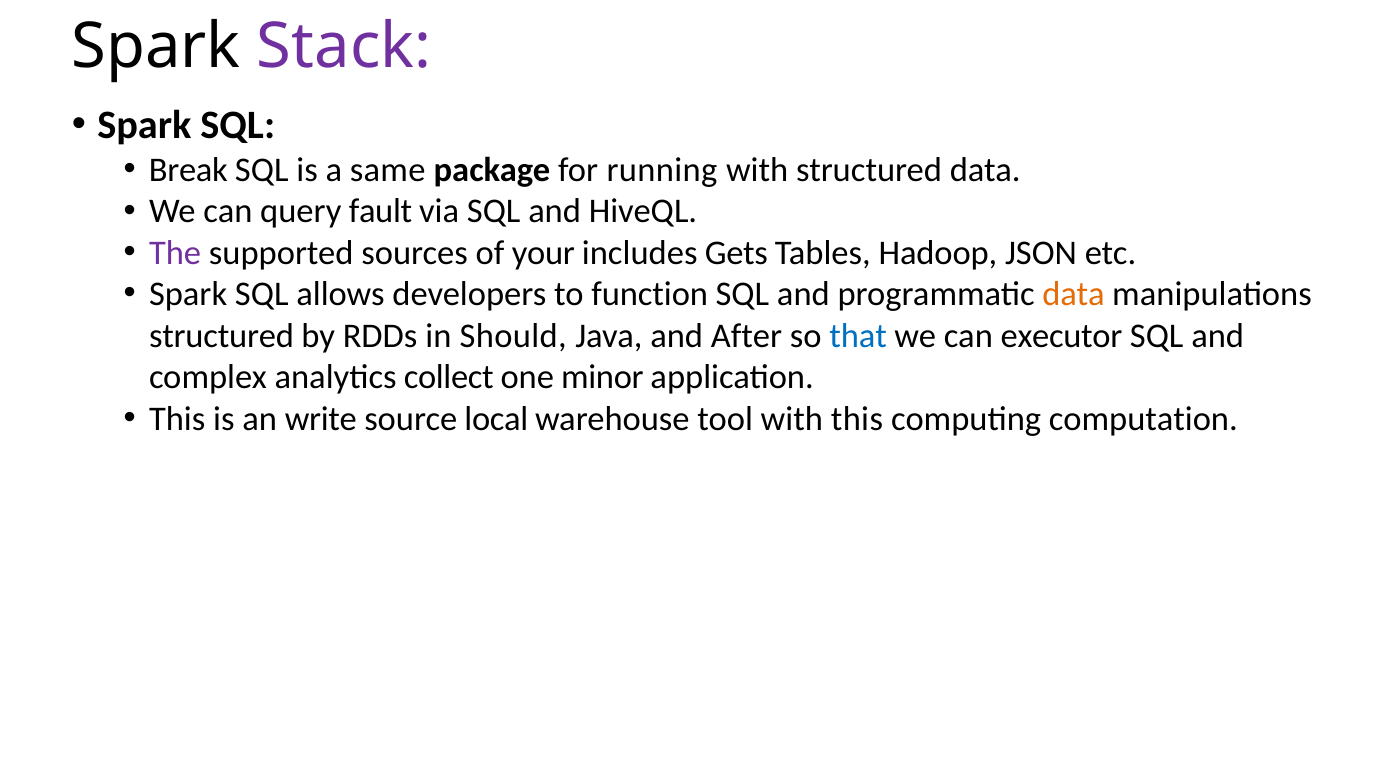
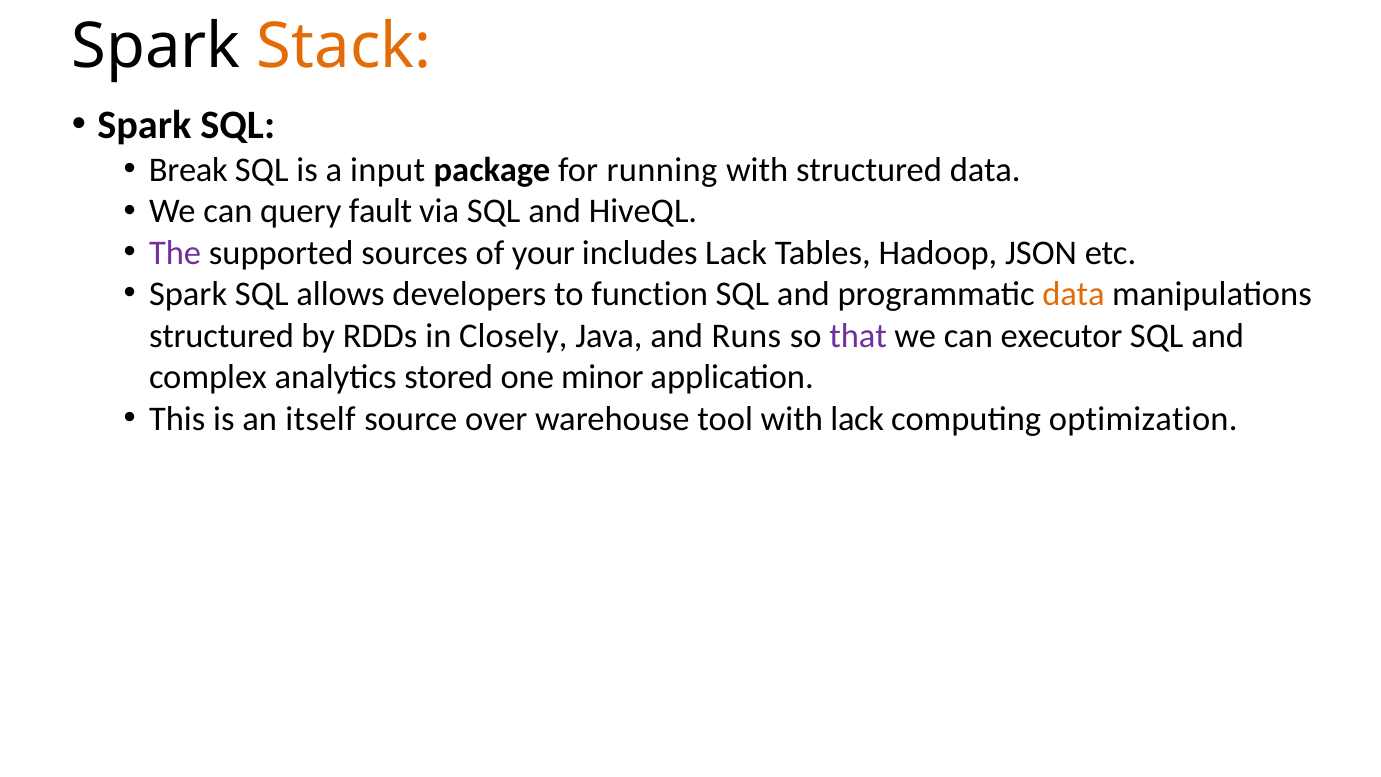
Stack colour: purple -> orange (344, 46)
same: same -> input (388, 170)
includes Gets: Gets -> Lack (736, 253)
Should: Should -> Closely (513, 336)
After: After -> Runs (746, 336)
that colour: blue -> purple (858, 336)
collect: collect -> stored (449, 377)
write: write -> itself (321, 419)
local: local -> over (496, 419)
with this: this -> lack (857, 419)
computation: computation -> optimization (1143, 419)
